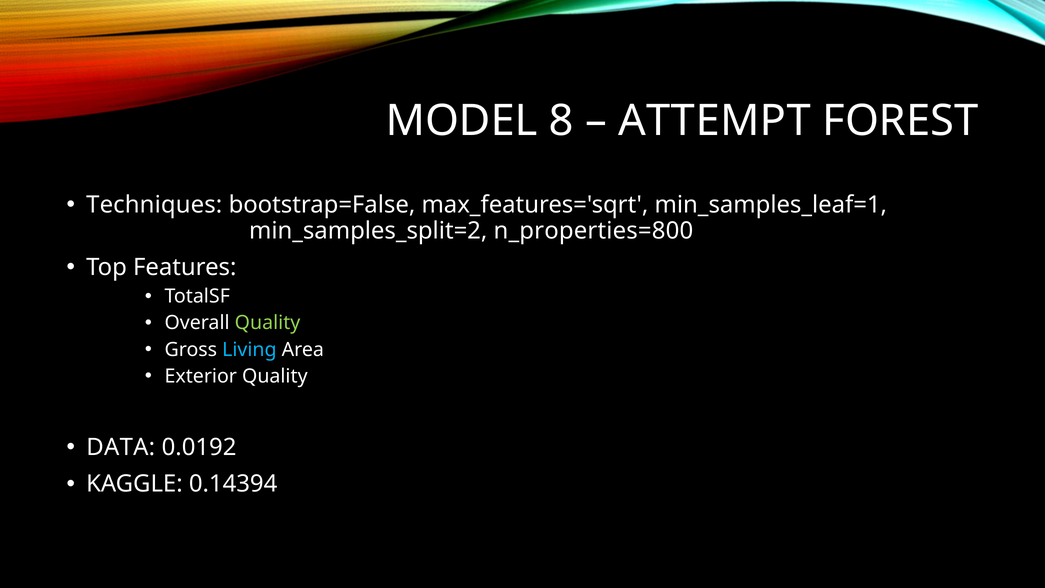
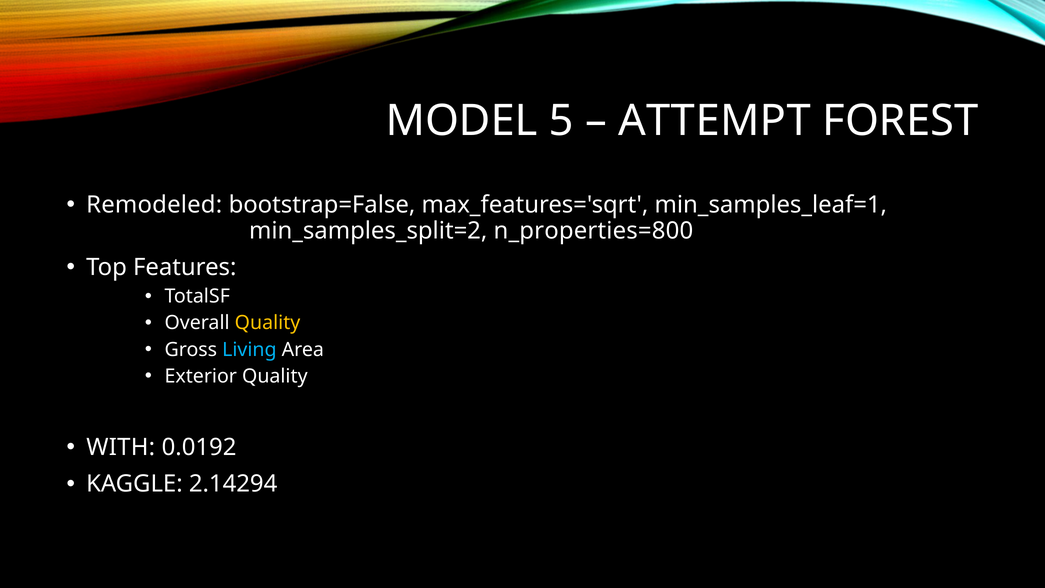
8: 8 -> 5 (561, 121)
Techniques: Techniques -> Remodeled (154, 205)
Quality colour: light green -> yellow (268, 323)
DATA: DATA -> WITH (121, 447)
0.14394: 0.14394 -> 2.14294 (233, 484)
